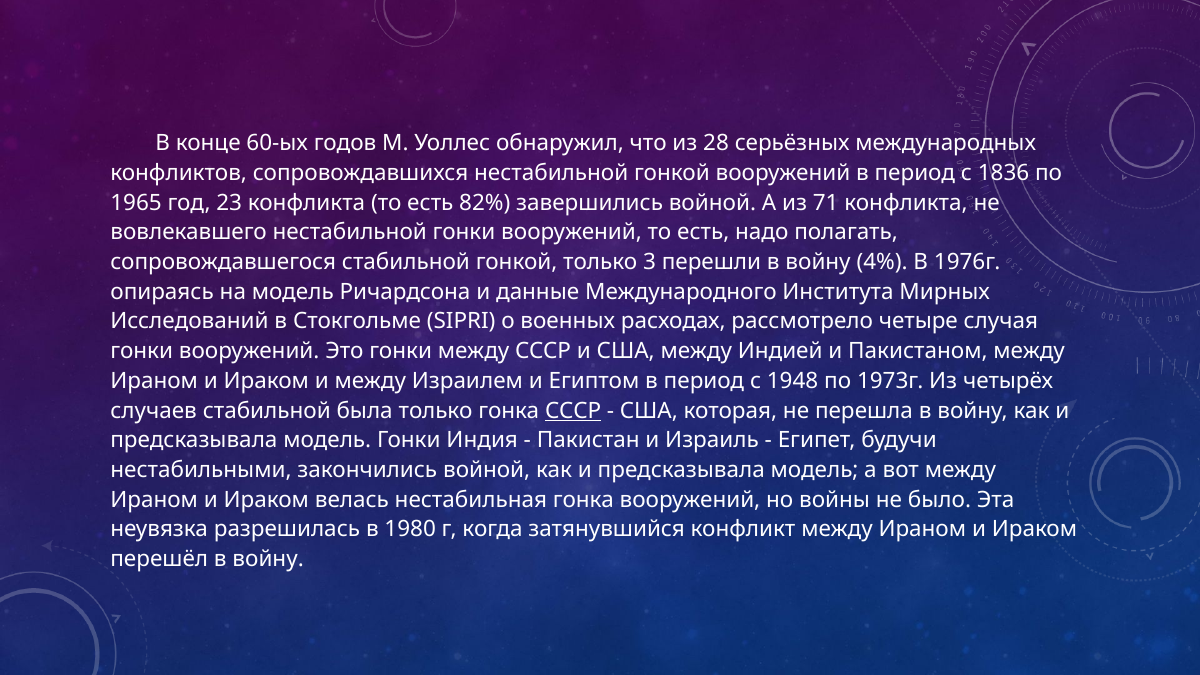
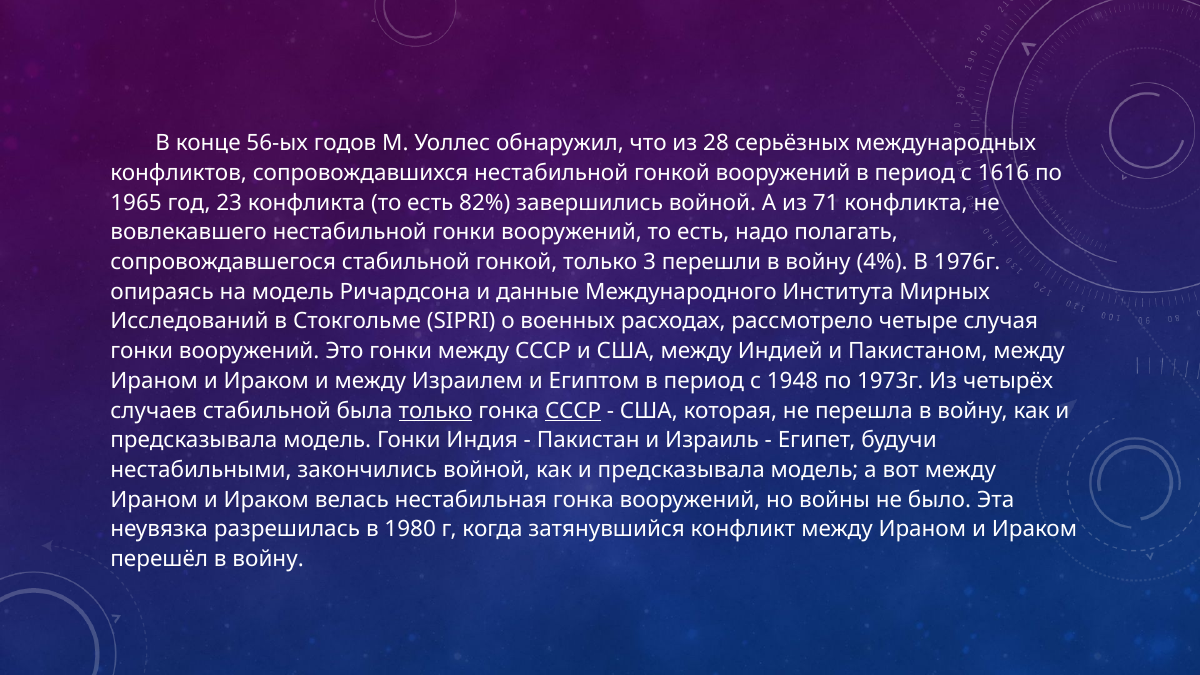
60-ых: 60-ых -> 56-ых (277, 143)
1836: 1836 -> 1616 (1004, 173)
только underline: none -> present (436, 411)
